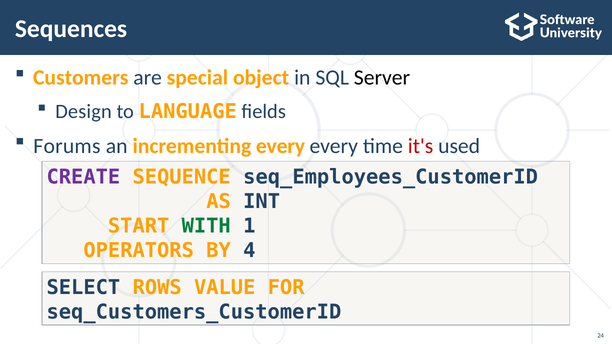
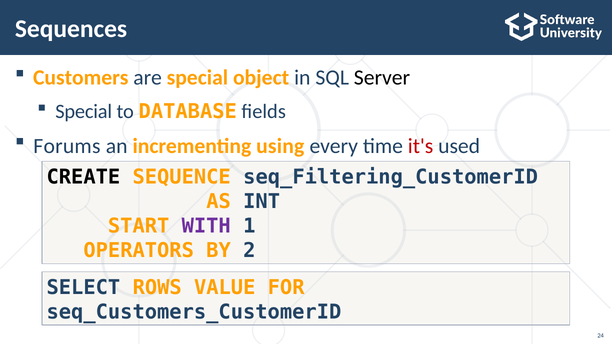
Design: Design -> Special (84, 112)
LANGUAGE: LANGUAGE -> DATABASE (188, 112)
incrementing every: every -> using (280, 146)
CREATE colour: purple -> black (83, 177)
seq_Employees_CustomerID: seq_Employees_CustomerID -> seq_Filtering_CustomerID (391, 177)
WITH colour: green -> purple (206, 226)
4: 4 -> 2 (249, 251)
